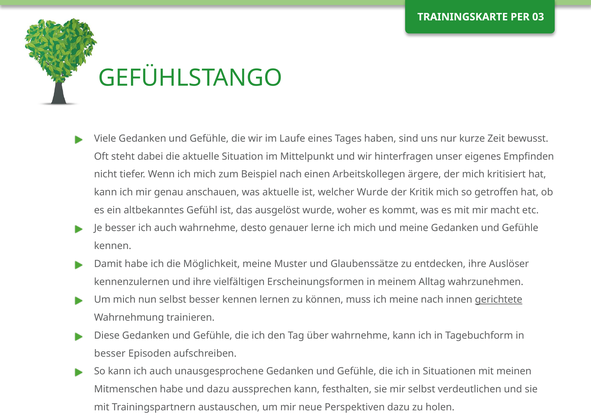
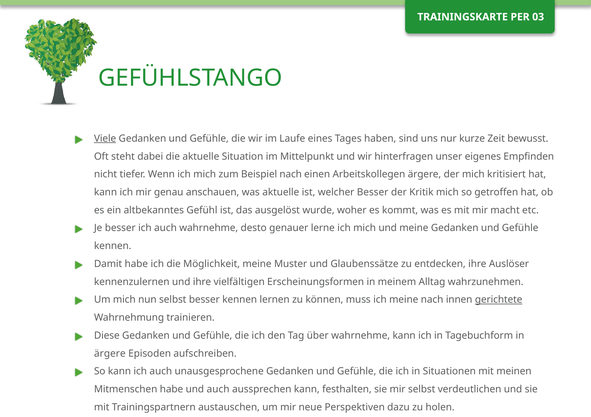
Viele underline: none -> present (105, 138)
welcher Wurde: Wurde -> Besser (373, 192)
besser: besser -> ärgere (110, 353)
und dazu: dazu -> auch (218, 389)
